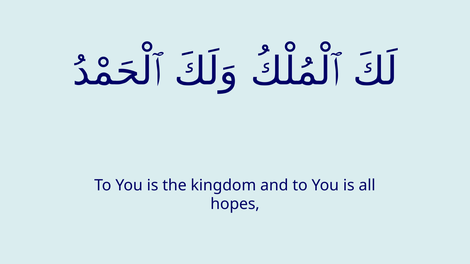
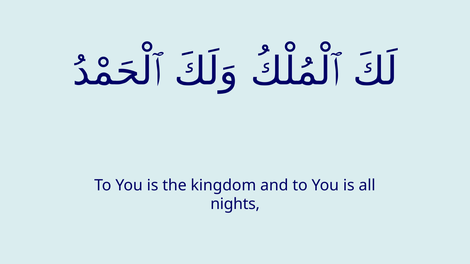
hopes: hopes -> nights (235, 204)
